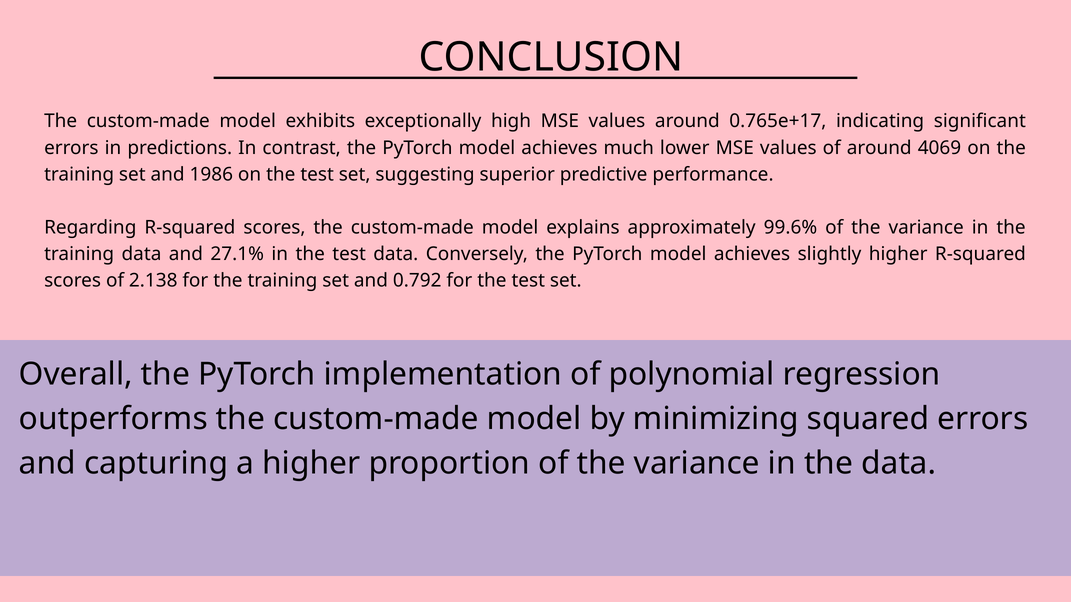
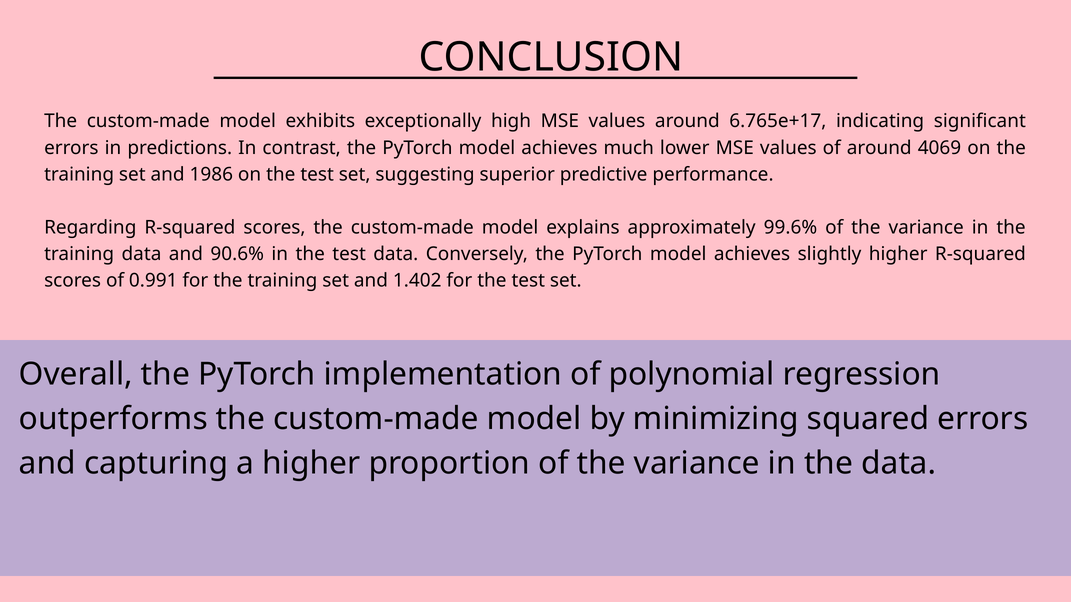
0.765e+17: 0.765e+17 -> 6.765e+17 (778, 121)
27.1%: 27.1% -> 90.6% (237, 254)
2.138: 2.138 -> 0.991 (153, 281)
0.792: 0.792 -> 1.402 (417, 281)
